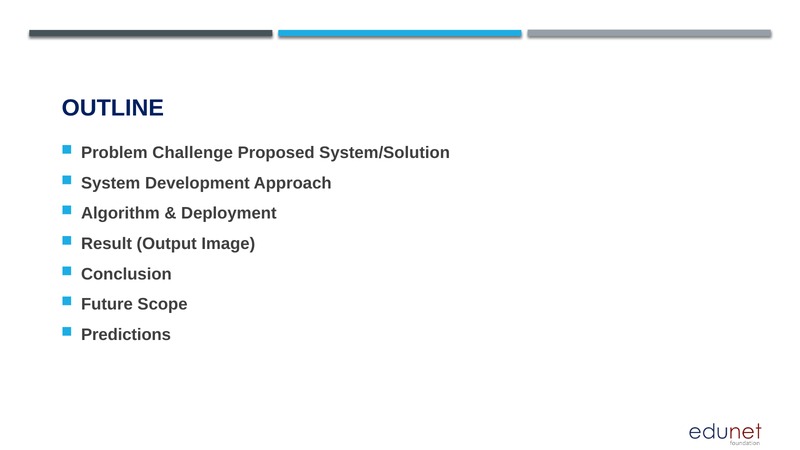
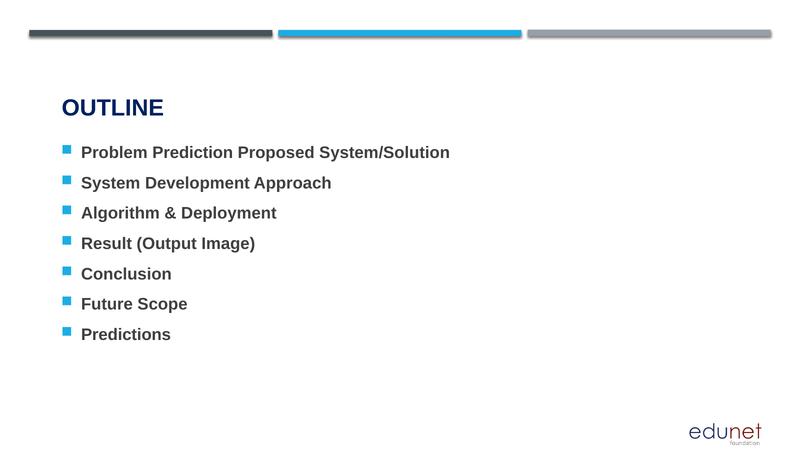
Challenge: Challenge -> Prediction (193, 153)
